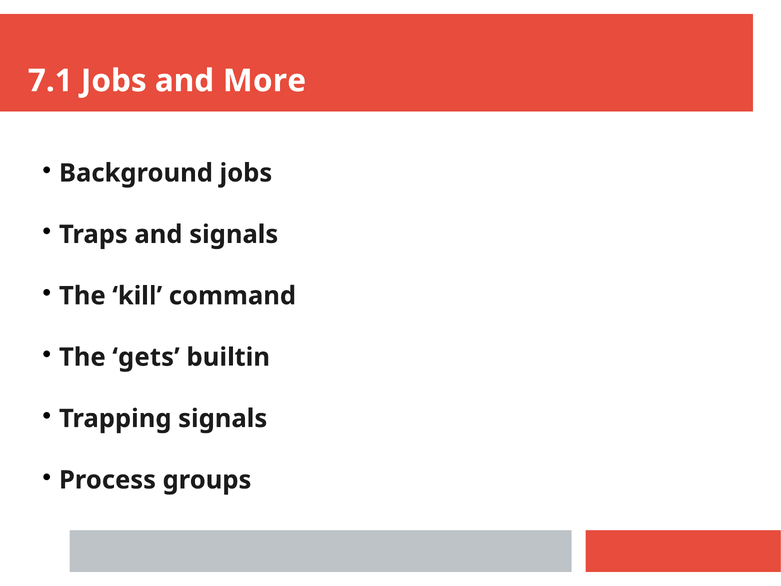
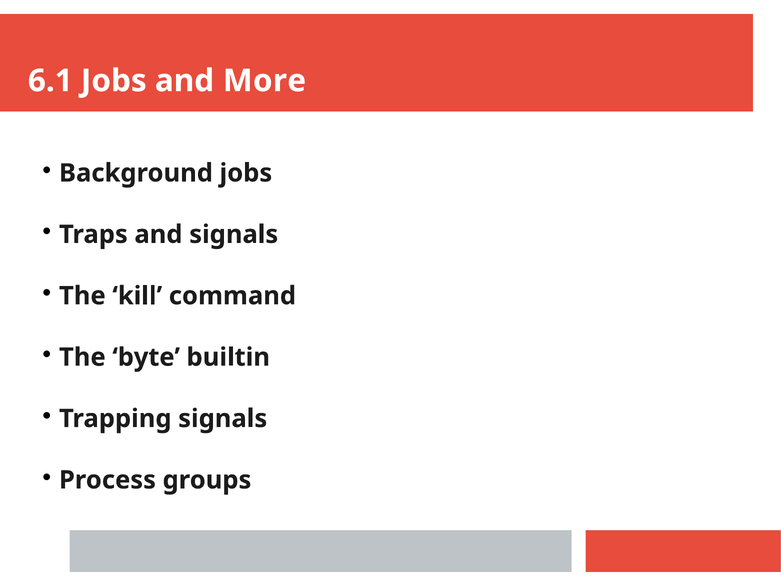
7.1: 7.1 -> 6.1 (50, 81)
gets: gets -> byte (146, 357)
